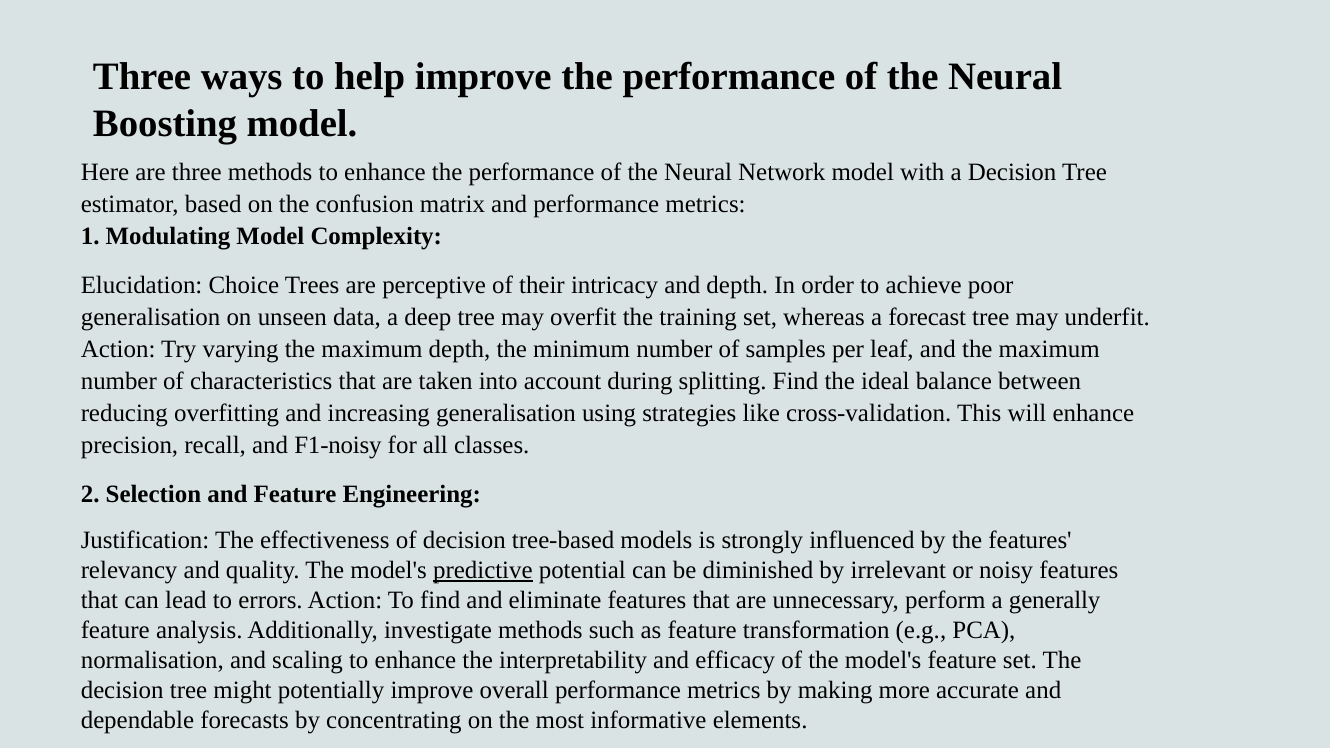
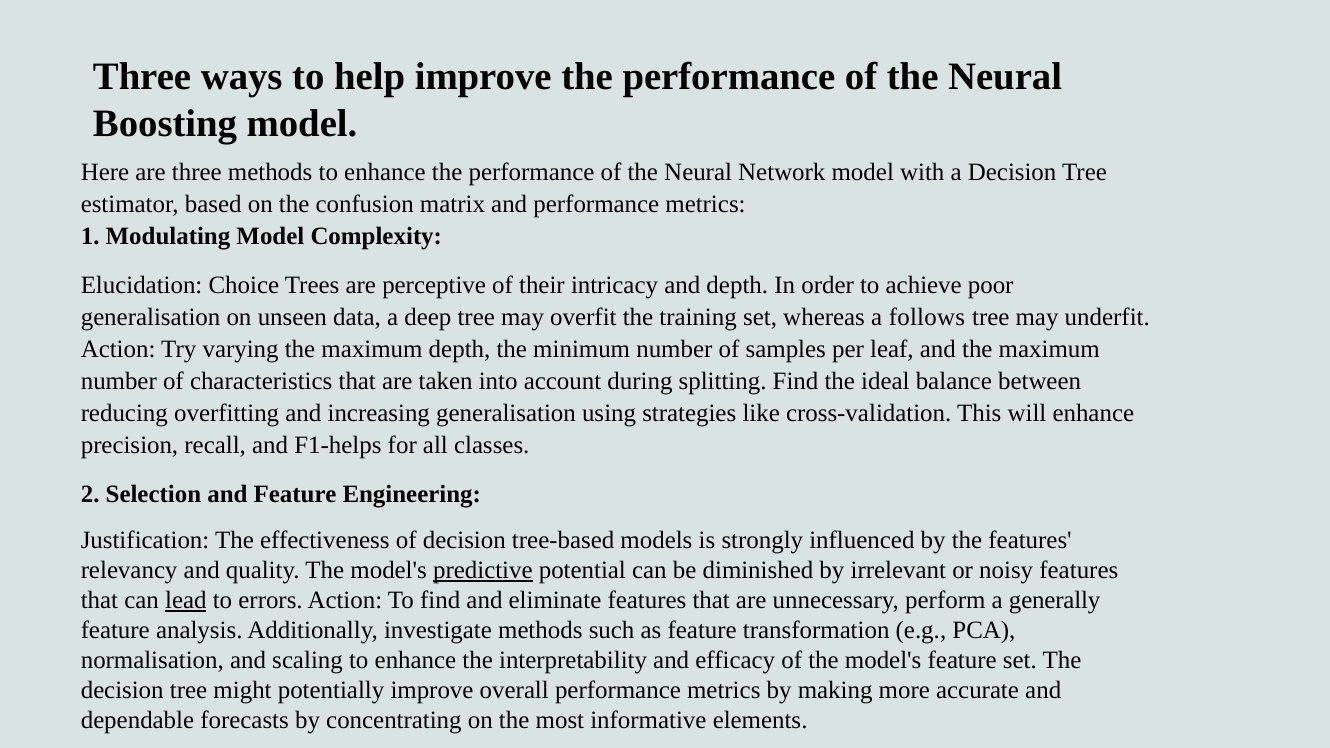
forecast: forecast -> follows (927, 317)
F1-noisy: F1-noisy -> F1-helps (338, 445)
lead underline: none -> present (186, 600)
